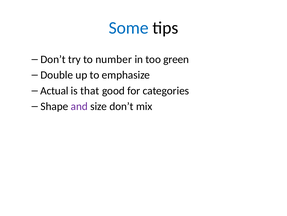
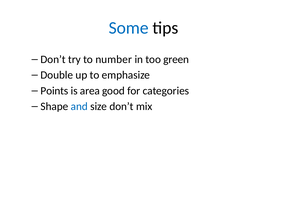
Actual: Actual -> Points (54, 90)
that: that -> area (90, 90)
and colour: purple -> blue (79, 106)
